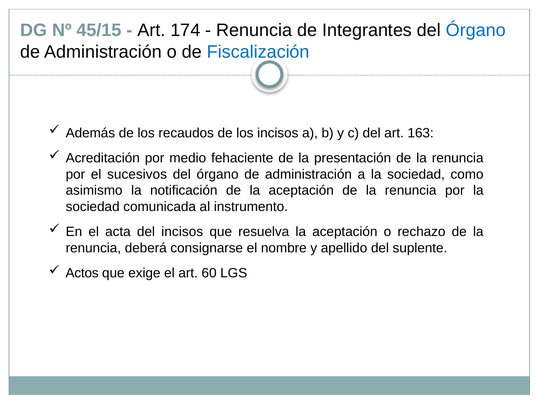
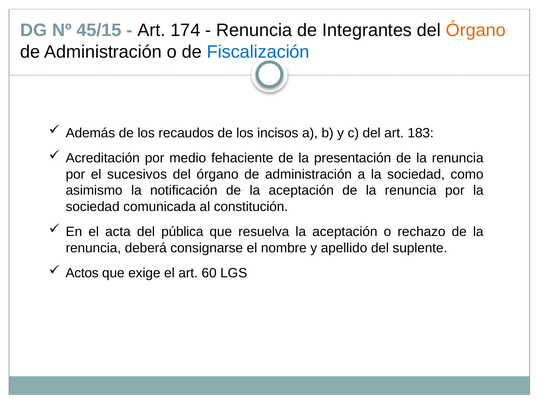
Órgano colour: blue -> orange (476, 30)
163: 163 -> 183 (421, 133)
instrumento: instrumento -> constitución (251, 207)
del incisos: incisos -> pública (182, 232)
